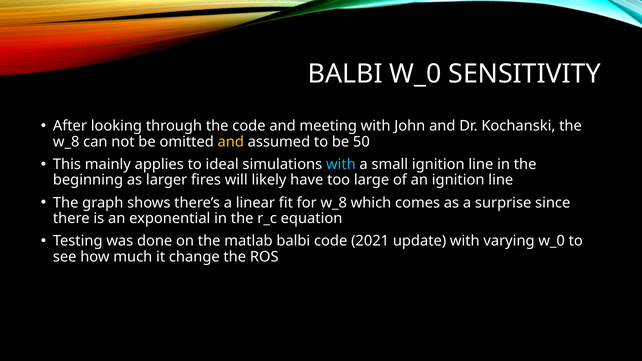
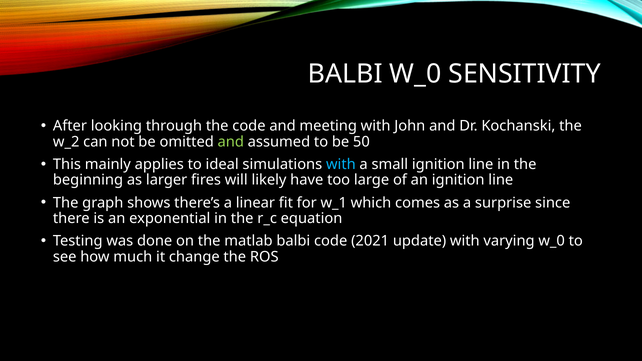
w_8: w_8 -> w_2 (66, 142)
and colour: yellow -> light green (231, 142)
for w_8: w_8 -> w_1 (334, 203)
